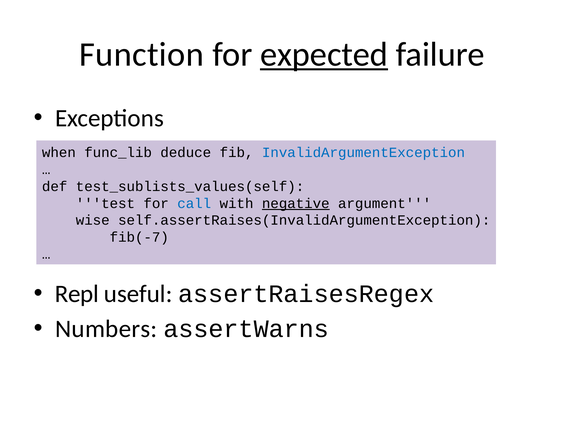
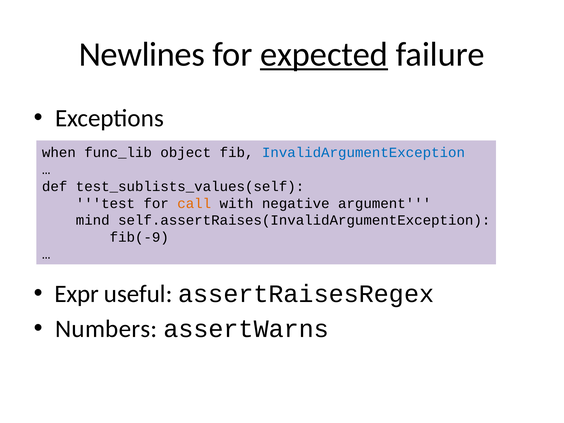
Function: Function -> Newlines (142, 55)
deduce: deduce -> object (186, 153)
call colour: blue -> orange (194, 203)
negative underline: present -> none (296, 203)
wise: wise -> mind (93, 220)
fib(-7: fib(-7 -> fib(-9 (139, 237)
Repl: Repl -> Expr (77, 294)
